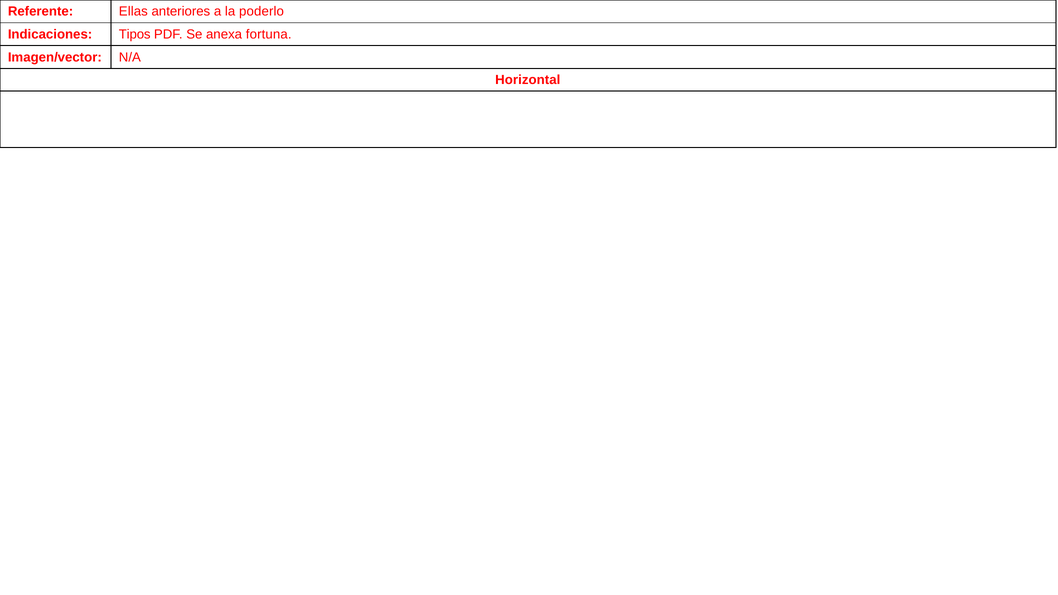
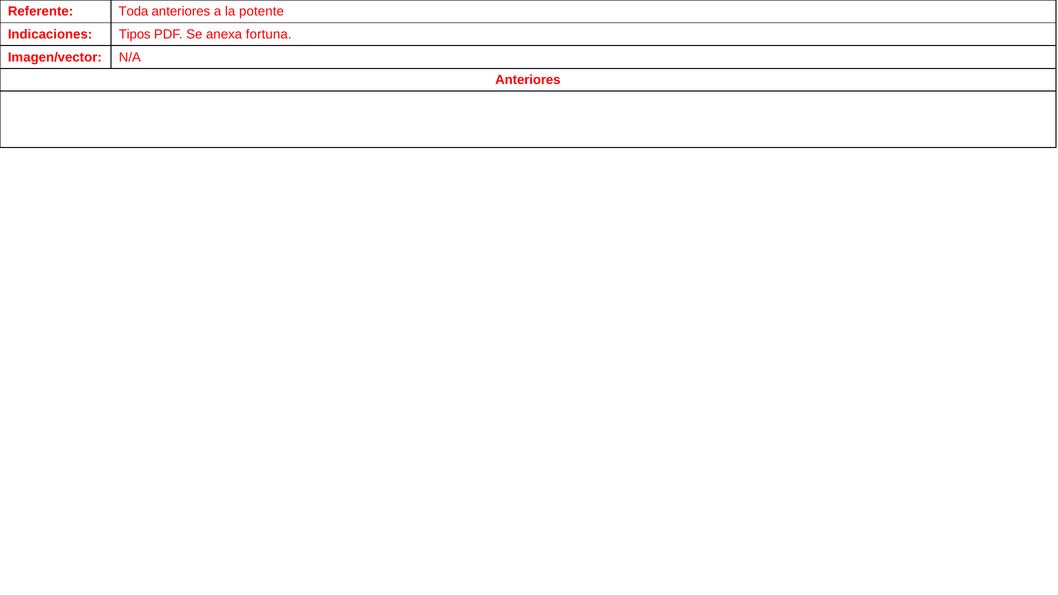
Ellas: Ellas -> Toda (133, 12)
poderlo: poderlo -> potente (262, 12)
Horizontal: Horizontal -> Anteriores (528, 80)
